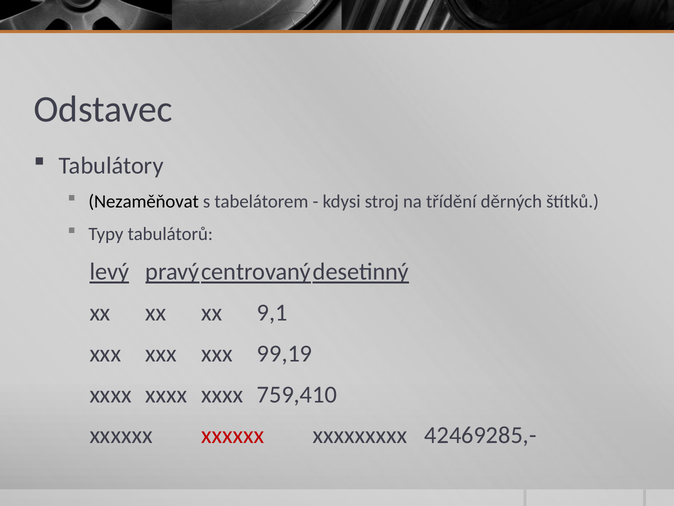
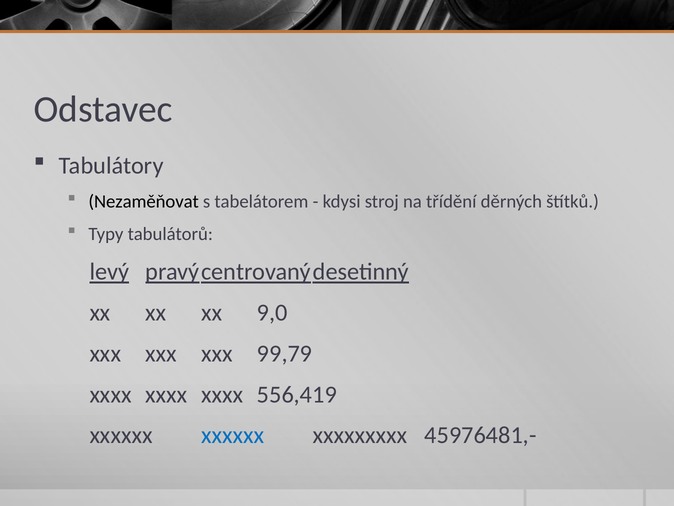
9,1: 9,1 -> 9,0 (272, 312)
99,19: 99,19 -> 99,79 (285, 353)
759,410: 759,410 -> 556,419 (297, 394)
xxxxxx colour: red -> blue (233, 435)
42469285,-: 42469285,- -> 45976481,- (480, 435)
